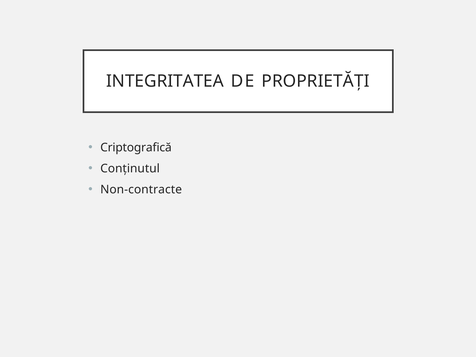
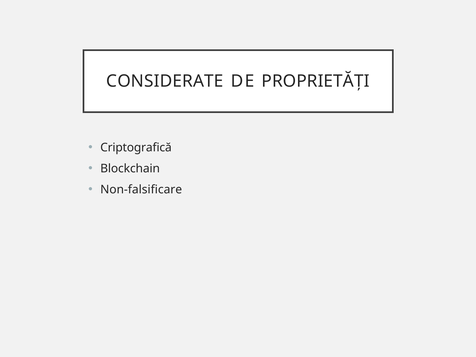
INTEGRITATEA: INTEGRITATEA -> CONSIDERATE (165, 81)
Conținutul: Conținutul -> Blockchain (130, 169)
Non-contracte: Non-contracte -> Non-falsificare (141, 189)
